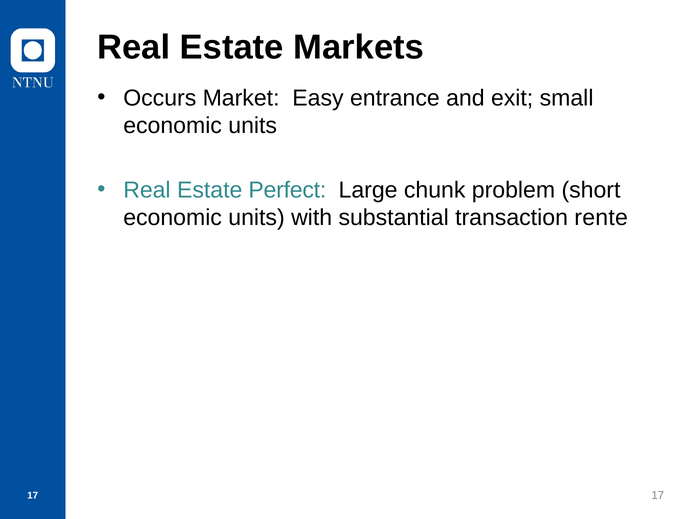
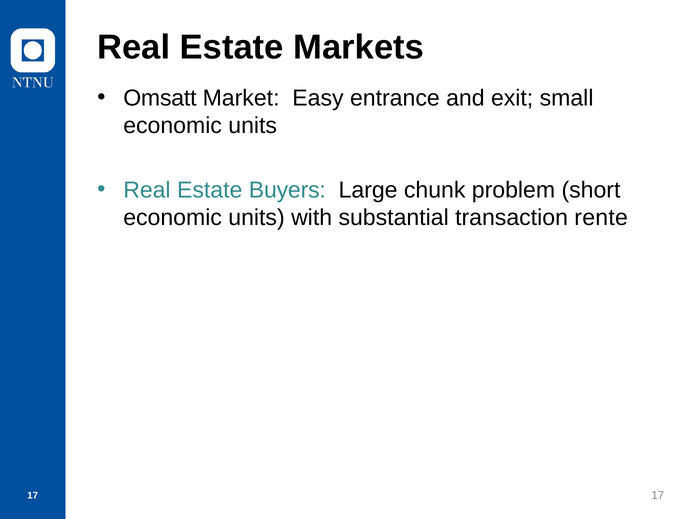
Occurs: Occurs -> Omsatt (160, 98)
Perfect: Perfect -> Buyers (287, 190)
